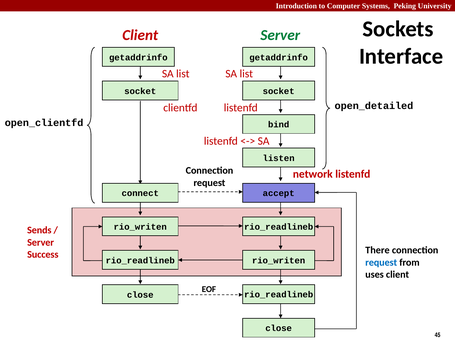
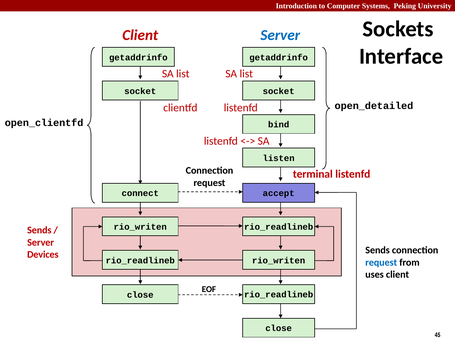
Server colour: green -> blue (280, 35)
network: network -> terminal (313, 174)
There: There -> Sends (378, 250)
Success: Success -> Devices (43, 255)
